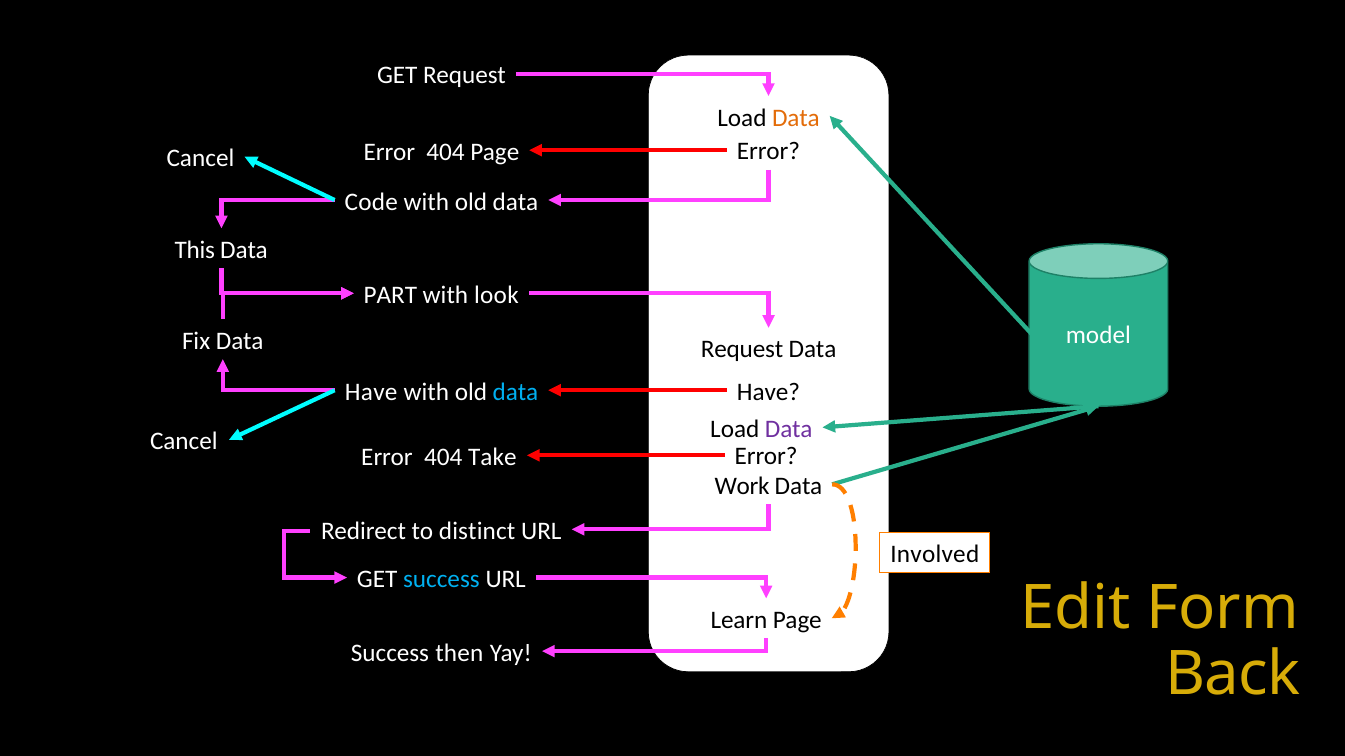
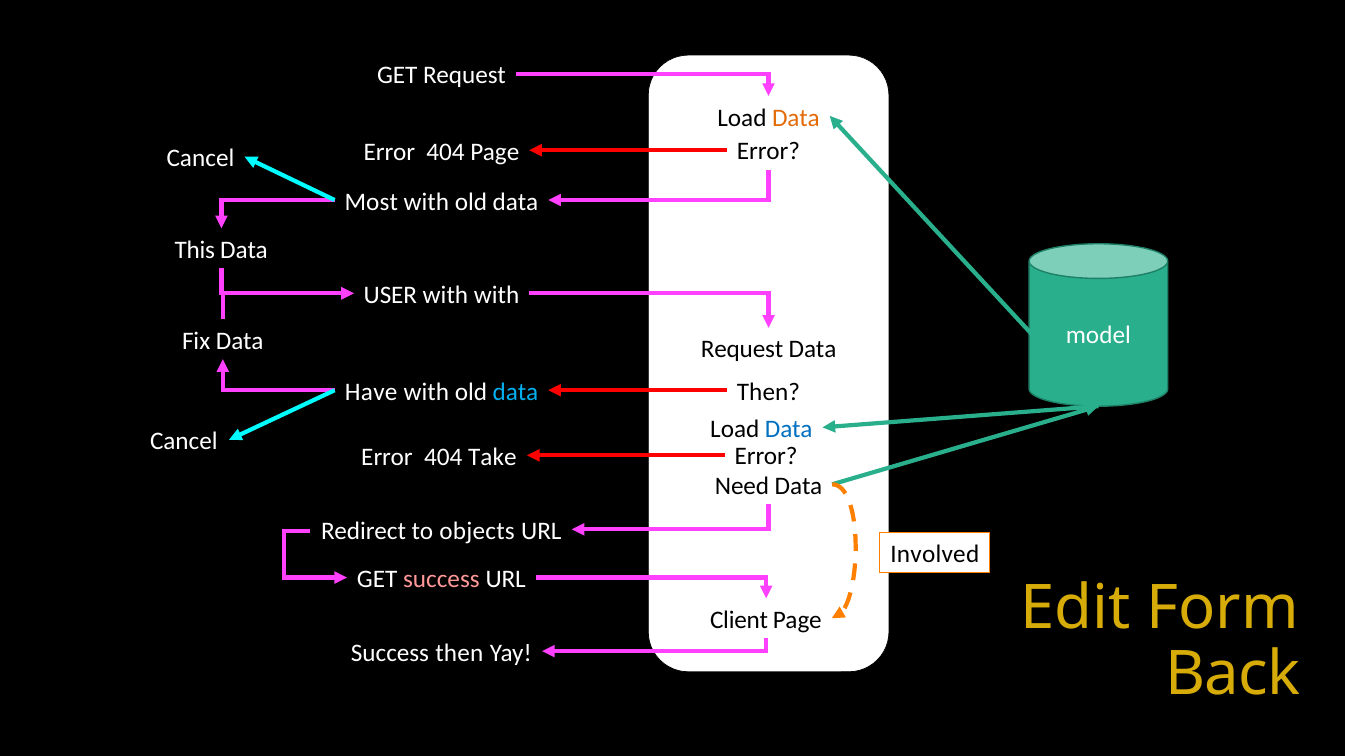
Code: Code -> Most (371, 202)
PART: PART -> USER (390, 295)
with look: look -> with (497, 295)
Have: Have -> Then (768, 392)
Data colour: purple -> blue (789, 429)
Work: Work -> Need (742, 486)
distinct: distinct -> objects (477, 532)
success colour: light blue -> pink (441, 580)
Learn: Learn -> Client (739, 620)
